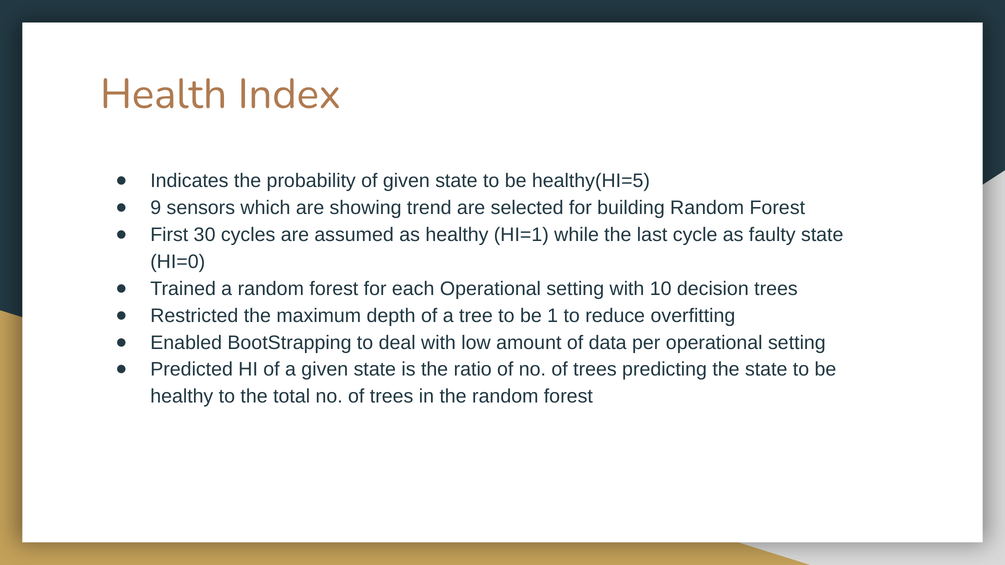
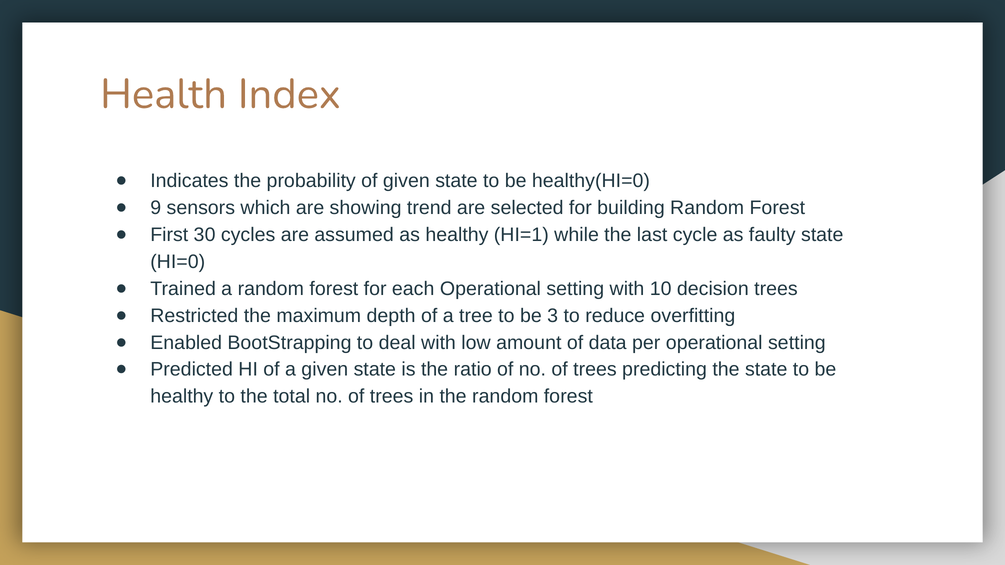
healthy(HI=5: healthy(HI=5 -> healthy(HI=0 (591, 181)
1: 1 -> 3 (553, 316)
